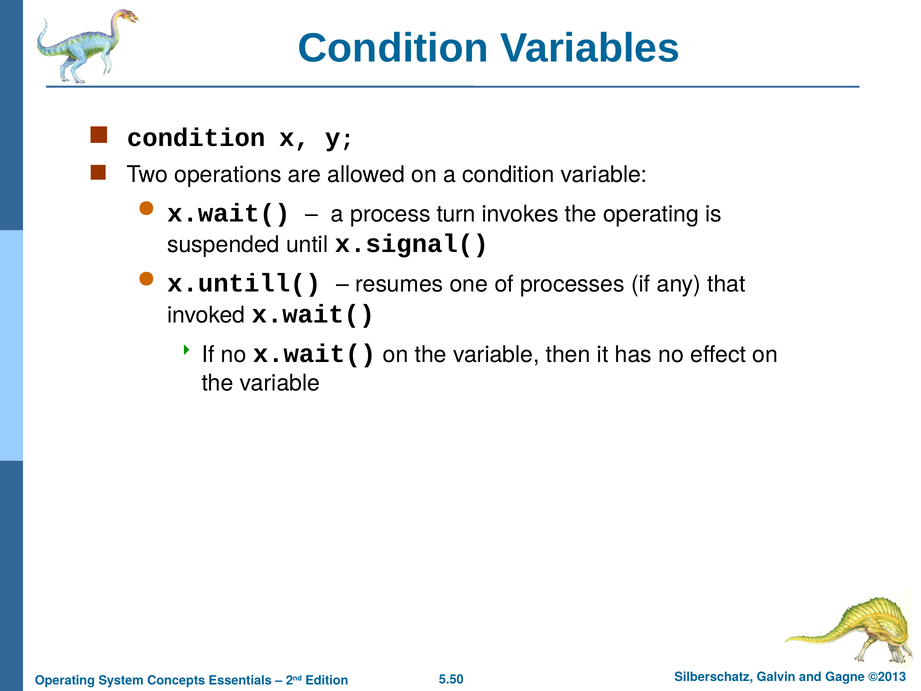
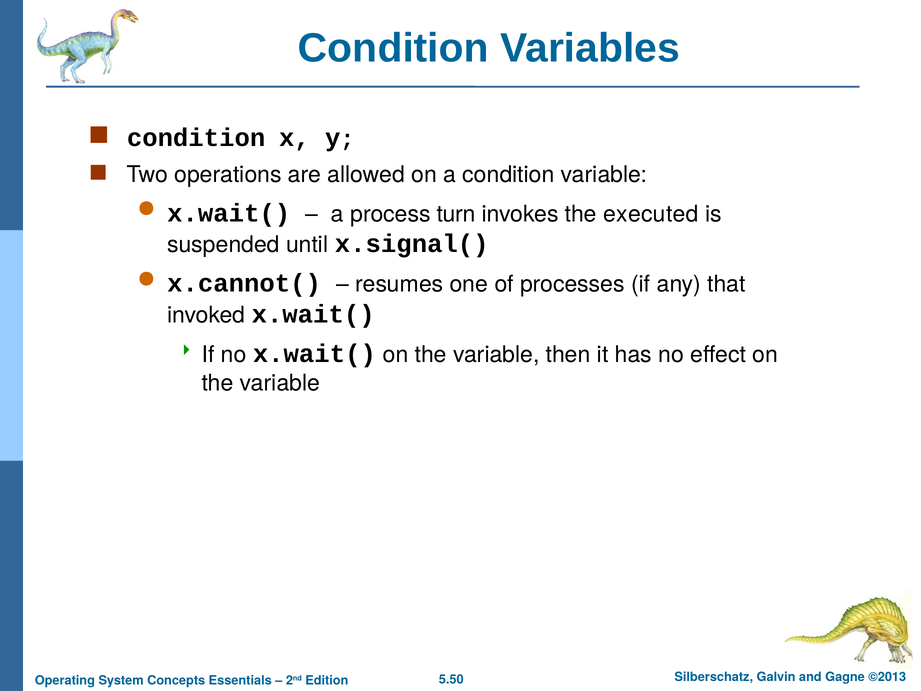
the operating: operating -> executed (651, 214)
x.untill(: x.untill( -> x.cannot( (244, 283)
